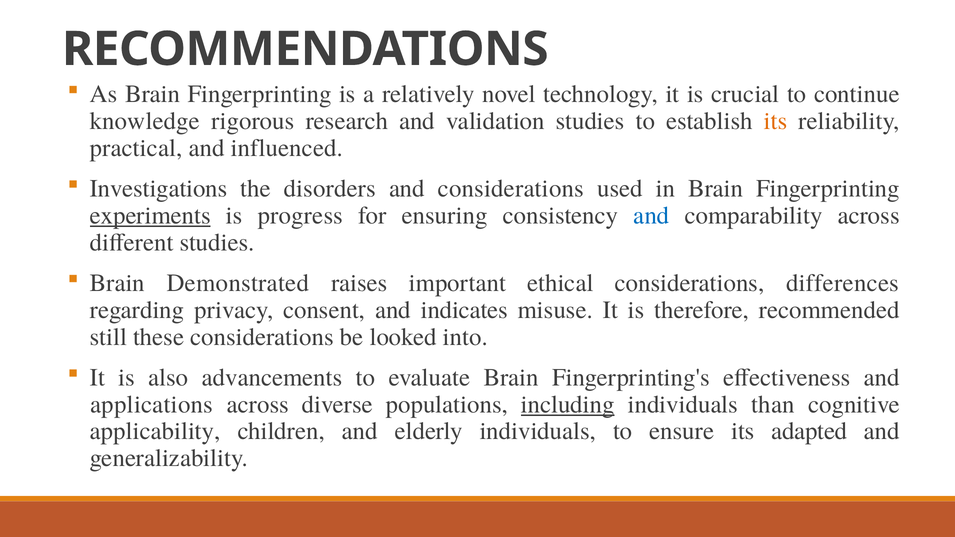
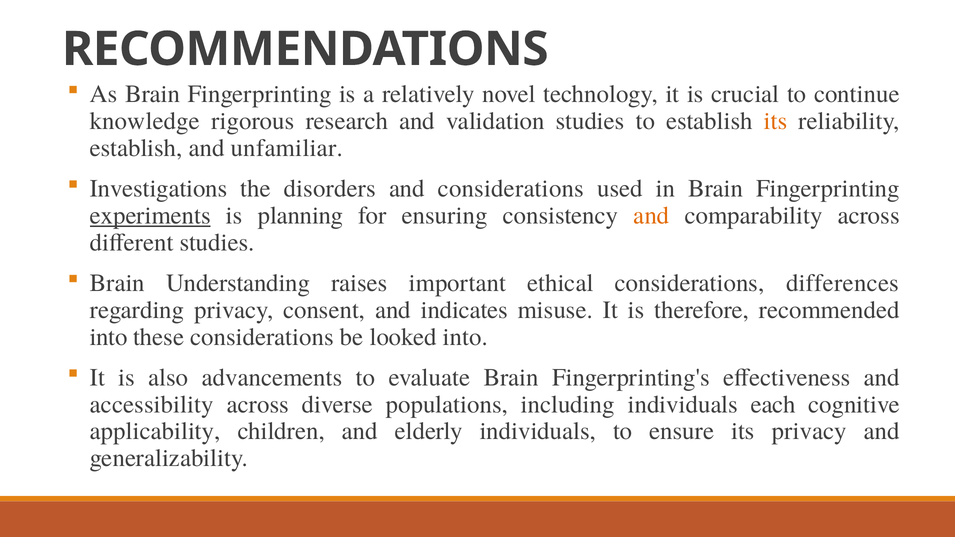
practical: practical -> establish (136, 148)
influenced: influenced -> unfamiliar (287, 148)
progress: progress -> planning (301, 216)
and colour: blue -> orange (651, 216)
Demonstrated: Demonstrated -> Understanding (238, 283)
still: still -> into (109, 337)
applications: applications -> accessibility (152, 405)
including underline: present -> none (568, 405)
than: than -> each (773, 405)
its adapted: adapted -> privacy (809, 431)
